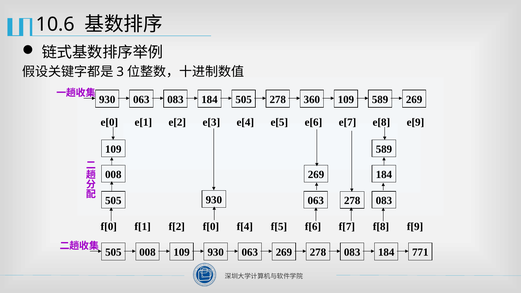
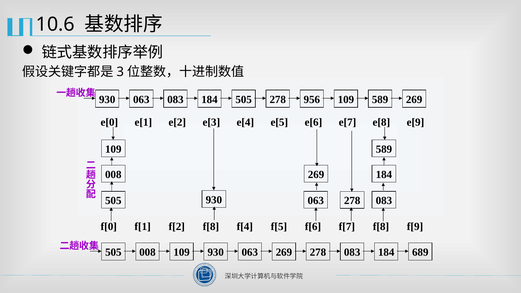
360: 360 -> 956 (312, 99)
f[2 f[0: f[0 -> f[8 (211, 227)
771: 771 -> 689 (420, 252)
